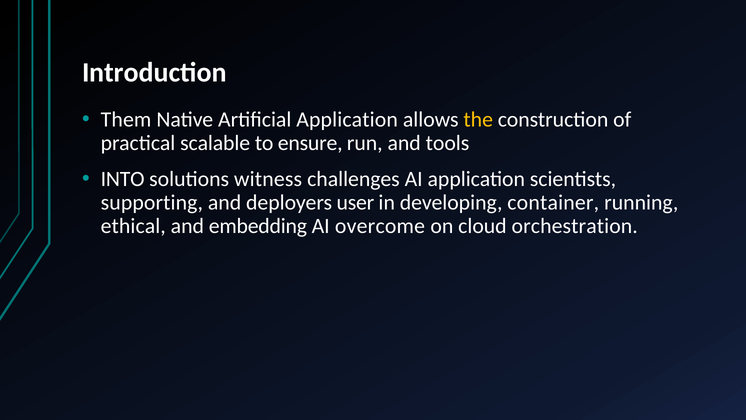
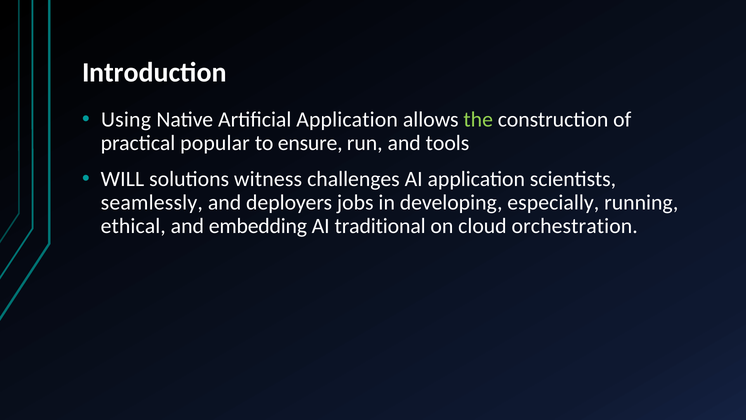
Them: Them -> Using (126, 120)
the colour: yellow -> light green (478, 120)
scalable: scalable -> popular (215, 143)
INTO: INTO -> WILL (122, 179)
supporting: supporting -> seamlessly (152, 202)
user: user -> jobs (355, 202)
container: container -> especially (553, 202)
overcome: overcome -> traditional (380, 226)
